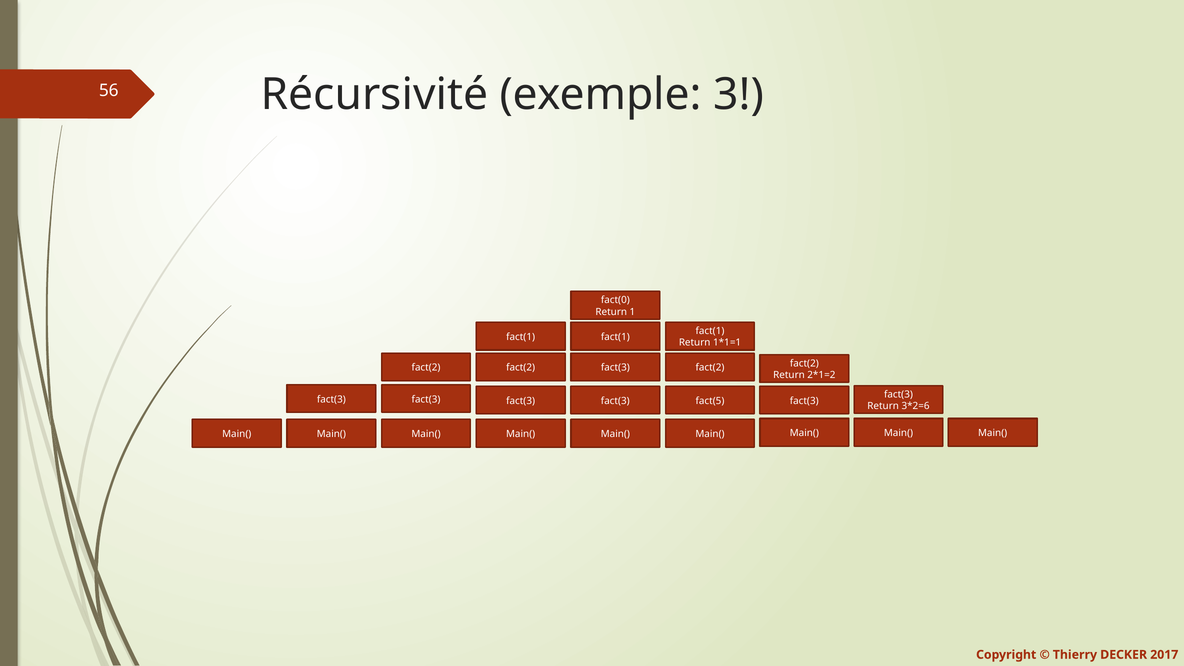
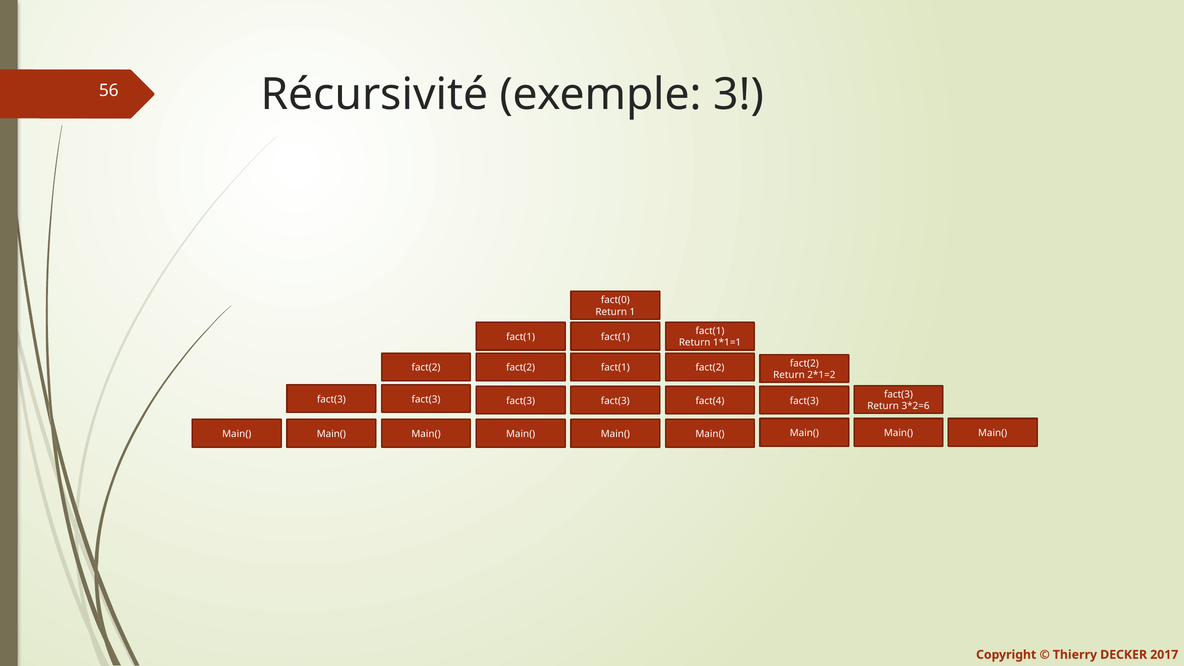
fact(3: fact(3 -> fact(1 (615, 368)
fact(5: fact(5 -> fact(4 (710, 401)
